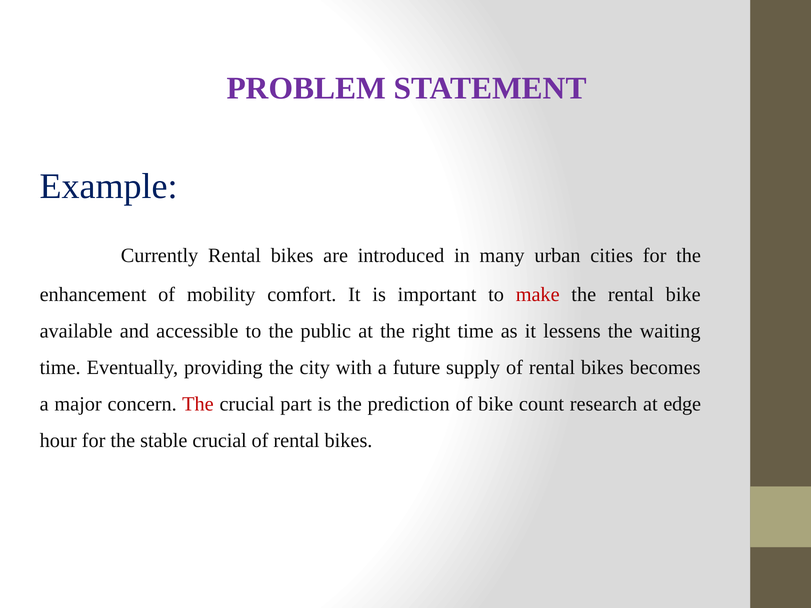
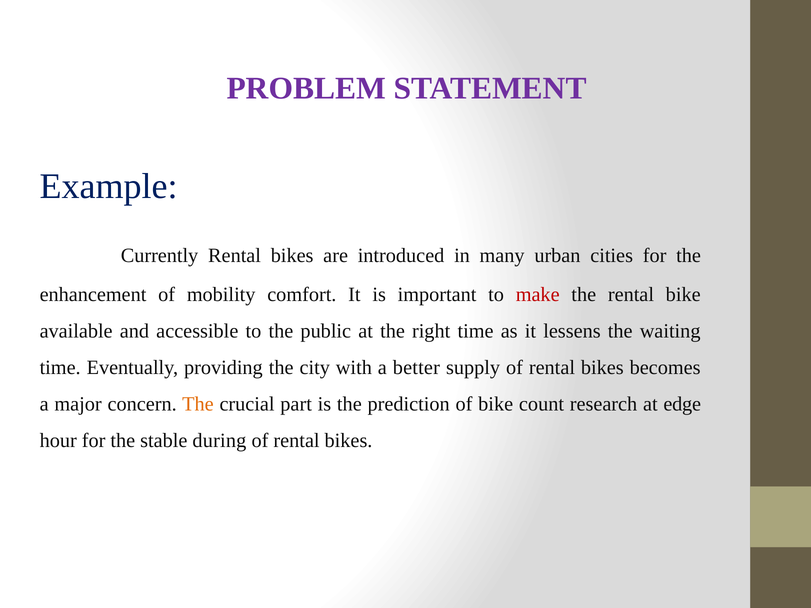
future: future -> better (416, 368)
The colour: red -> orange (198, 404)
stable crucial: crucial -> during (219, 441)
